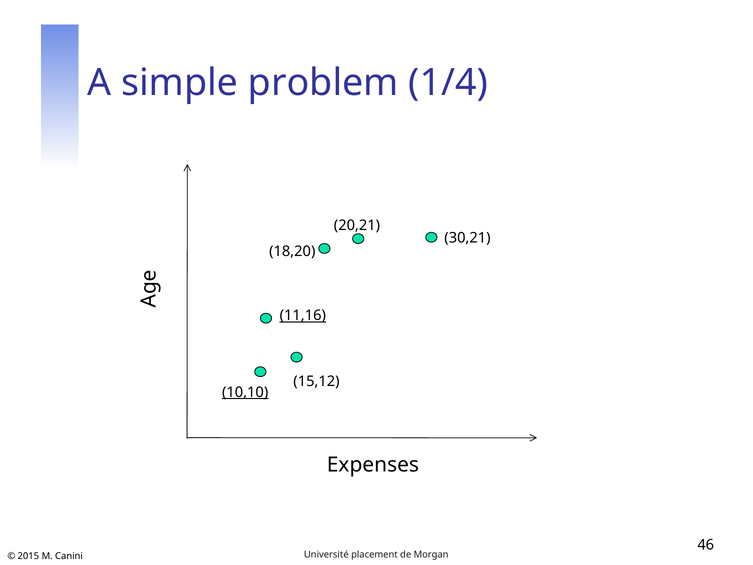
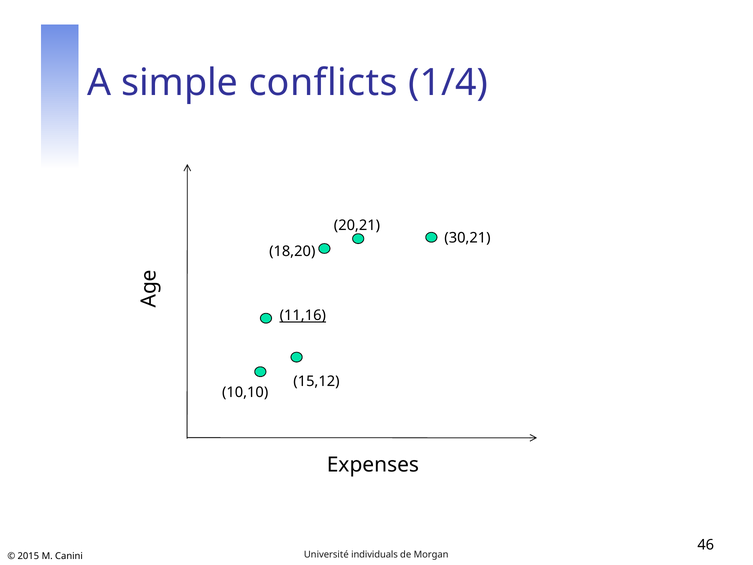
problem: problem -> conflicts (323, 83)
10,10 underline: present -> none (245, 392)
placement: placement -> individuals (374, 554)
